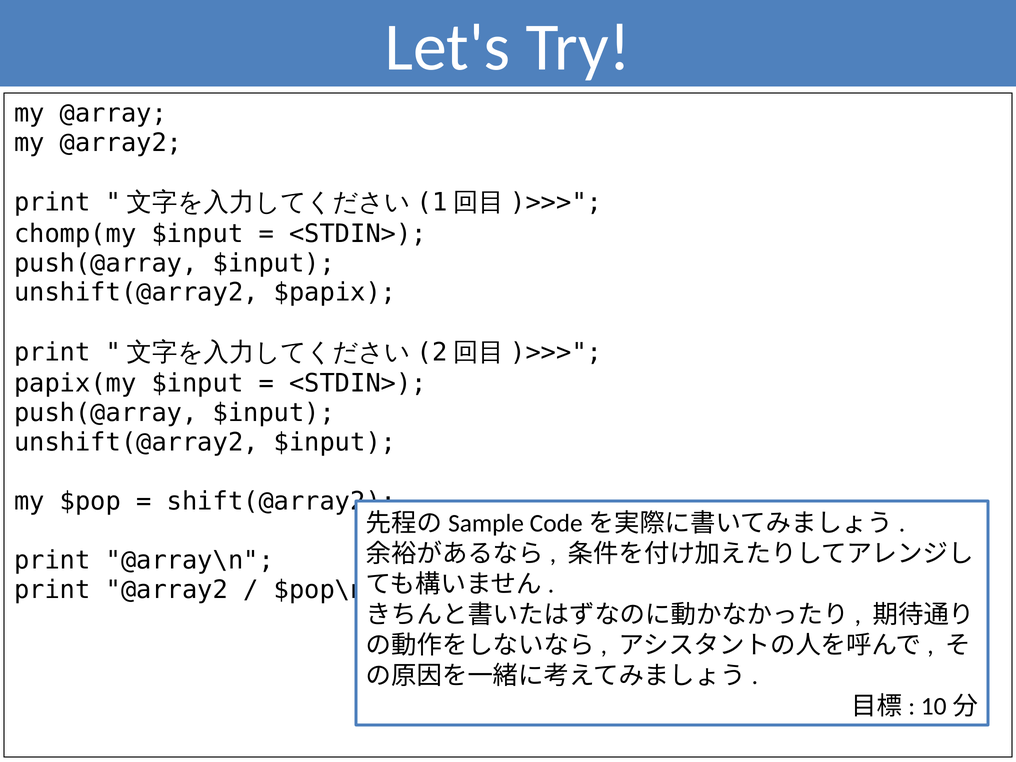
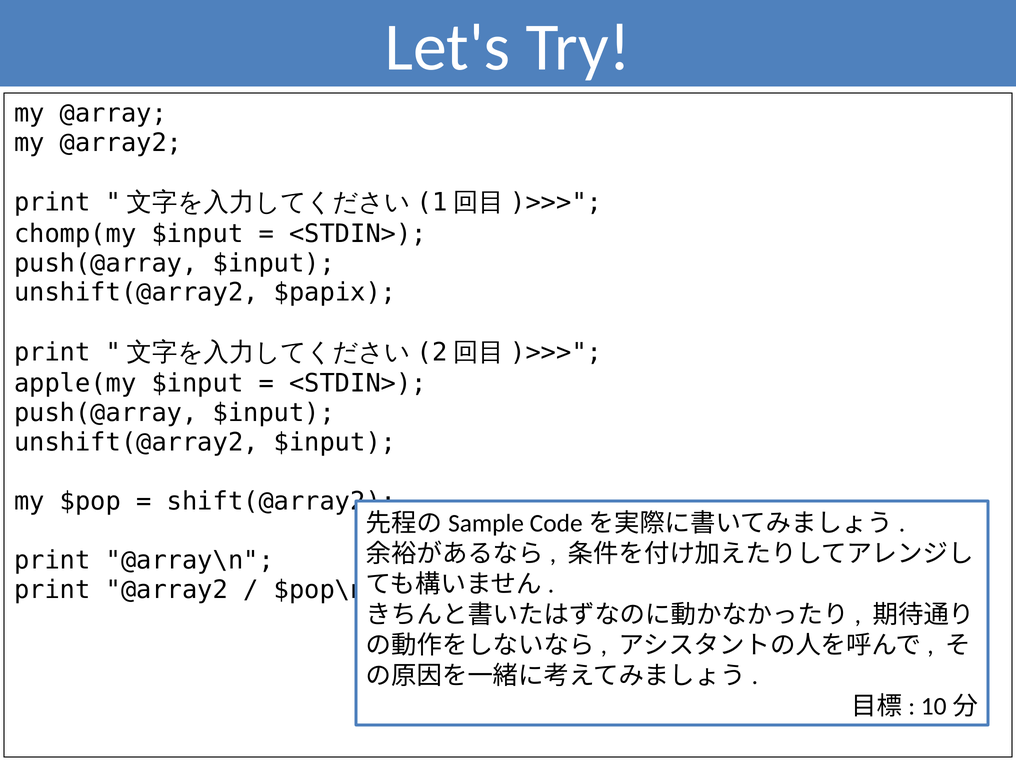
papix(my: papix(my -> apple(my (75, 384)
